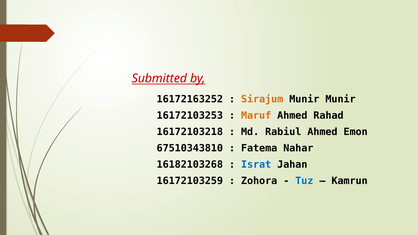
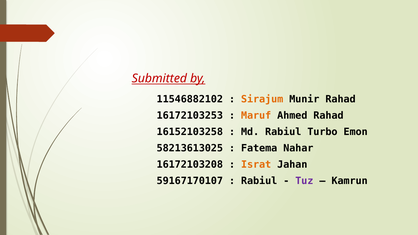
16172163252: 16172163252 -> 11546882102 (190, 99)
Munir Munir: Munir -> Rahad (341, 99)
16172103218: 16172103218 -> 16152103258 (190, 132)
Rabiul Ahmed: Ahmed -> Turbo (322, 132)
67510343810: 67510343810 -> 58213613025 (190, 148)
16182103268: 16182103268 -> 16172103208 (190, 165)
Israt colour: blue -> orange (256, 165)
16172103259: 16172103259 -> 59167170107 (190, 181)
Zohora: Zohora -> Rabiul (259, 181)
Tuz colour: blue -> purple (304, 181)
